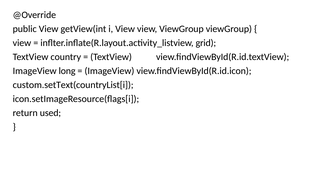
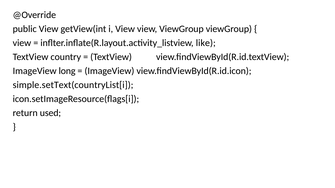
grid: grid -> like (206, 43)
custom.setText(countryList[i: custom.setText(countryList[i -> simple.setText(countryList[i (73, 85)
